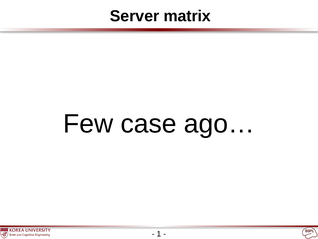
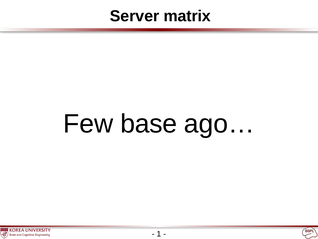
case: case -> base (149, 124)
